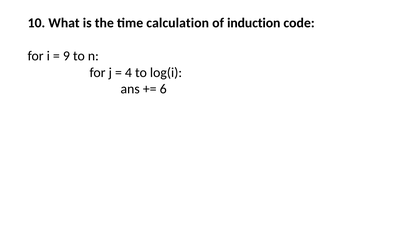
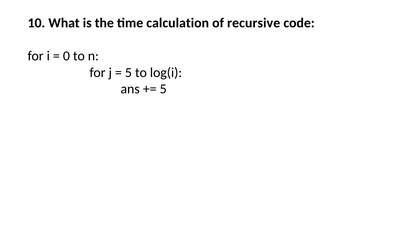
induction: induction -> recursive (254, 23)
9: 9 -> 0 (66, 56)
4: 4 -> 5 (128, 73)
6: 6 -> 5 (163, 89)
